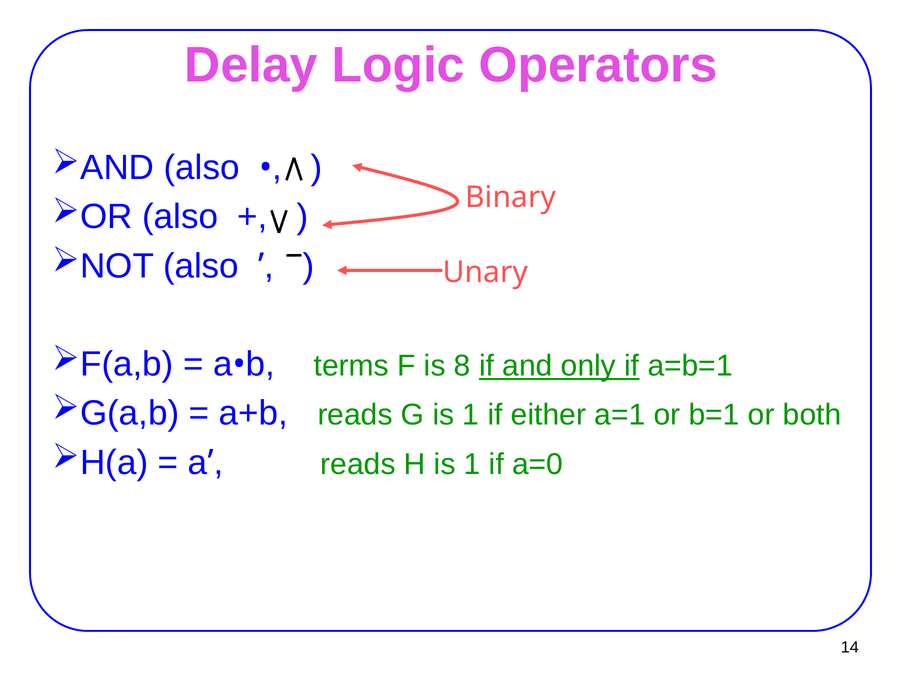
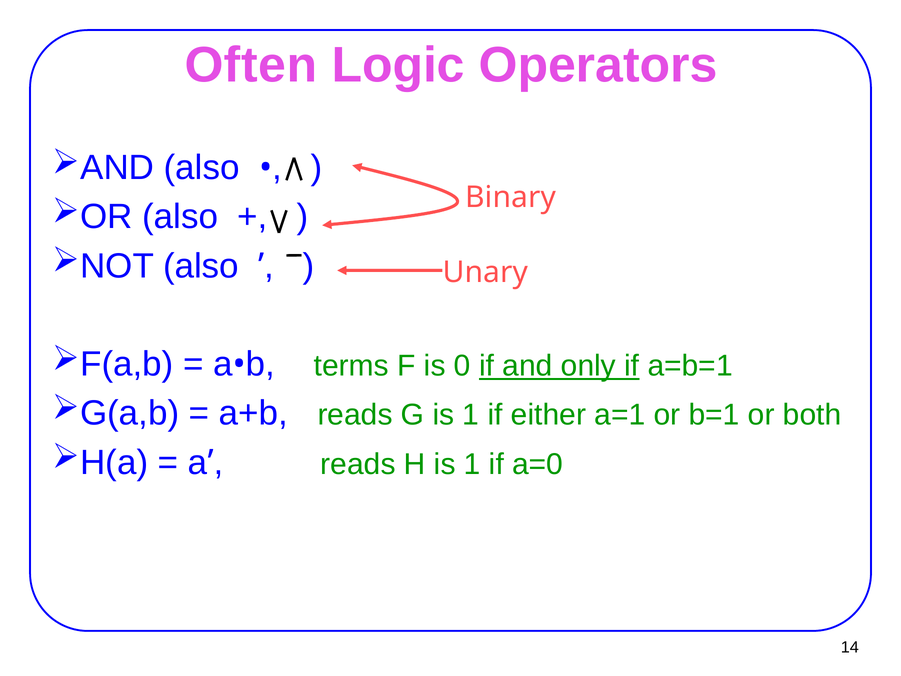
Delay: Delay -> Often (251, 65)
8: 8 -> 0 (462, 366)
